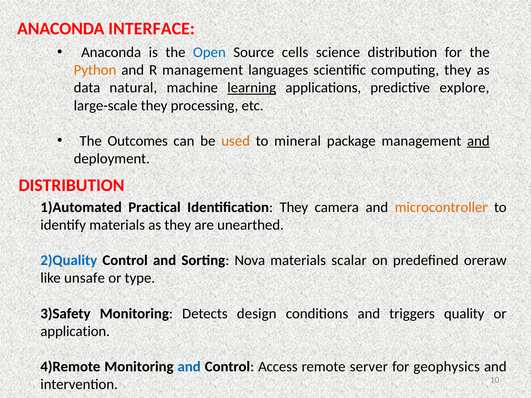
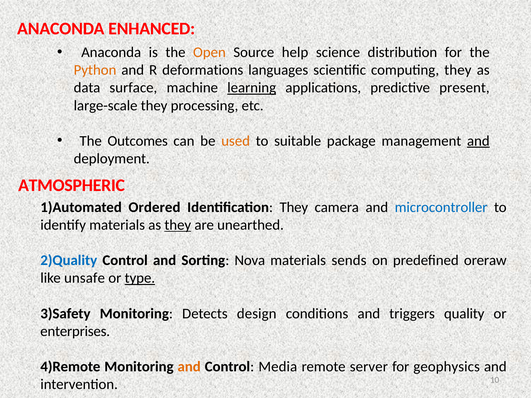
INTERFACE: INTERFACE -> ENHANCED (152, 29)
Open colour: blue -> orange (209, 52)
cells: cells -> help (295, 52)
R management: management -> deformations (203, 70)
natural: natural -> surface (133, 88)
explore: explore -> present (464, 88)
mineral: mineral -> suitable (298, 141)
DISTRIBUTION: DISTRIBUTION -> ATMOSPHERIC (72, 186)
Practical: Practical -> Ordered (154, 207)
microcontroller colour: orange -> blue (441, 207)
they underline: none -> present (178, 225)
scalar: scalar -> sends (349, 261)
type underline: none -> present (140, 278)
application: application -> enterprises (75, 331)
and colour: blue -> orange (189, 367)
Access: Access -> Media (278, 367)
